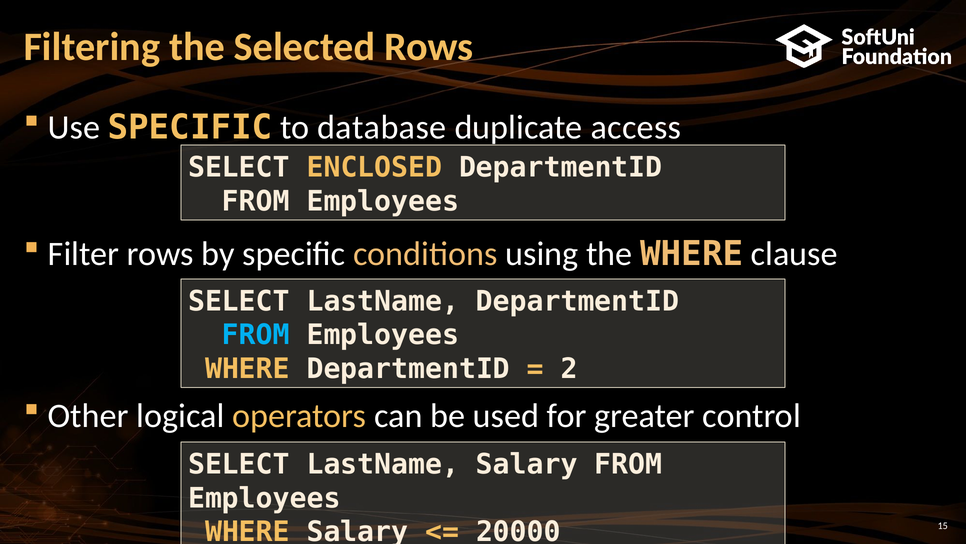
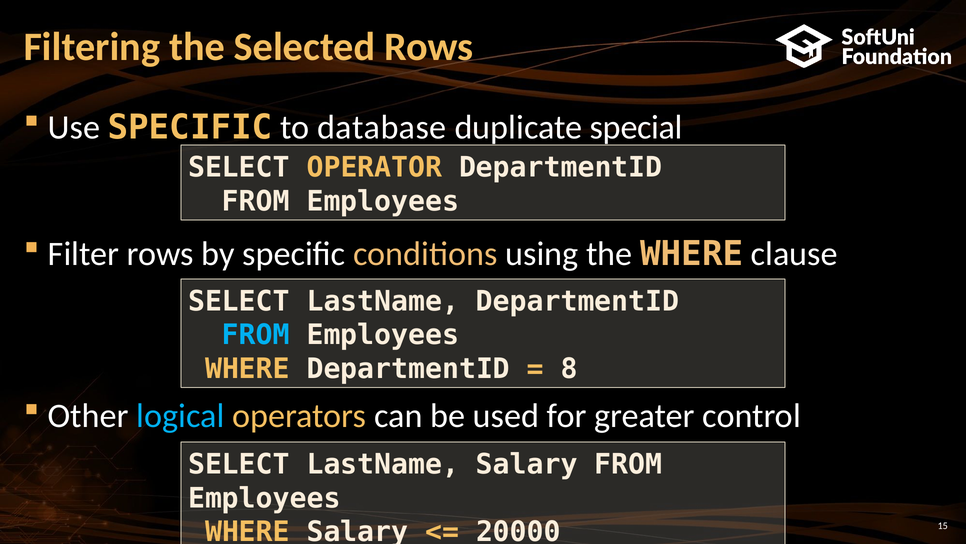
access: access -> special (636, 127)
ENCLOSED: ENCLOSED -> OPERATOR (374, 167)
2: 2 -> 8 (569, 369)
logical colour: white -> light blue (181, 416)
